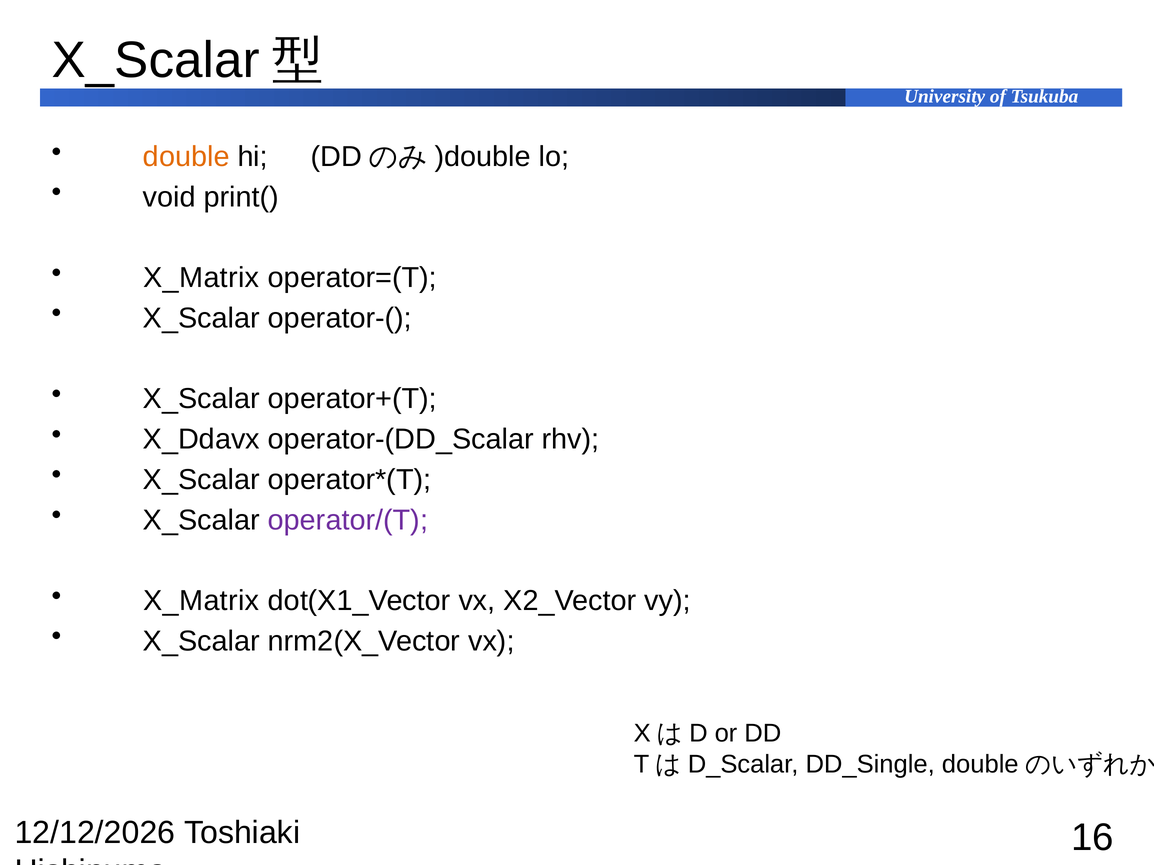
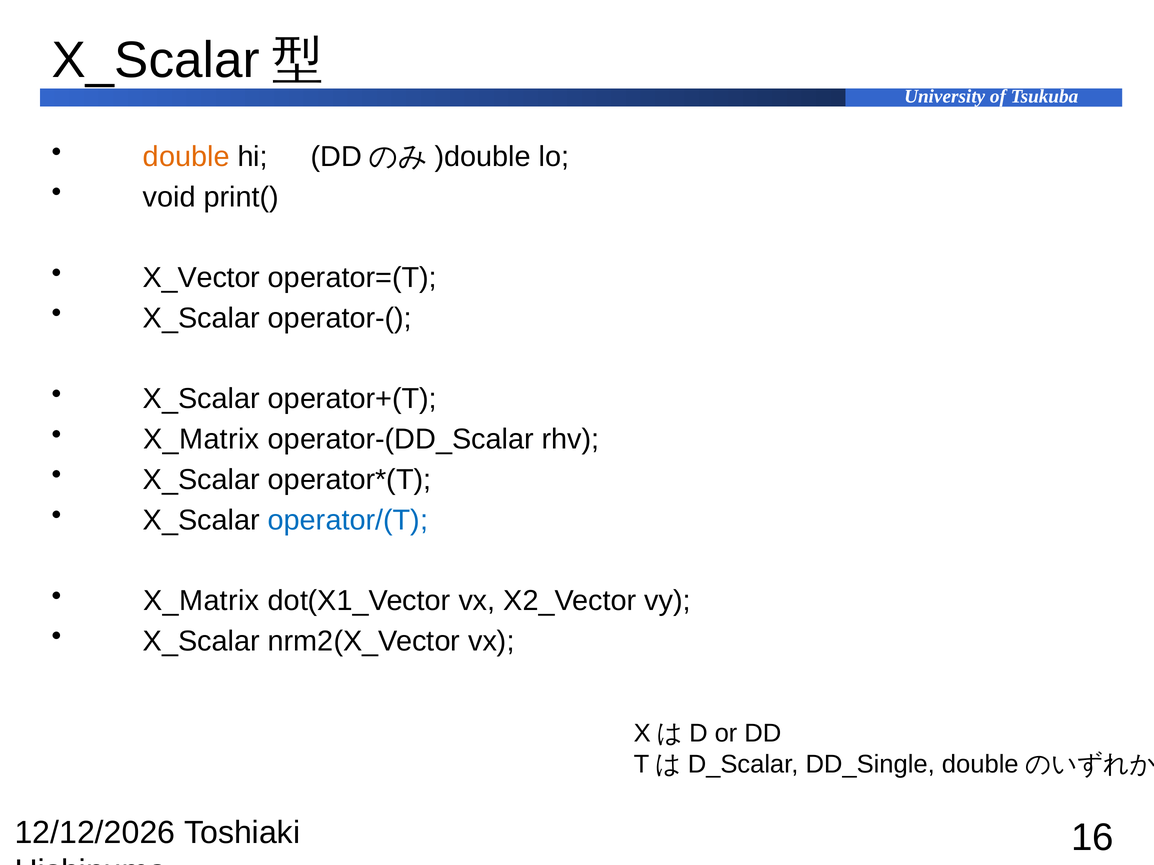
X_Matrix: X_Matrix -> X_Vector (202, 278)
X_Ddavx: X_Ddavx -> X_Matrix (201, 440)
operator/(T colour: purple -> blue (348, 520)
